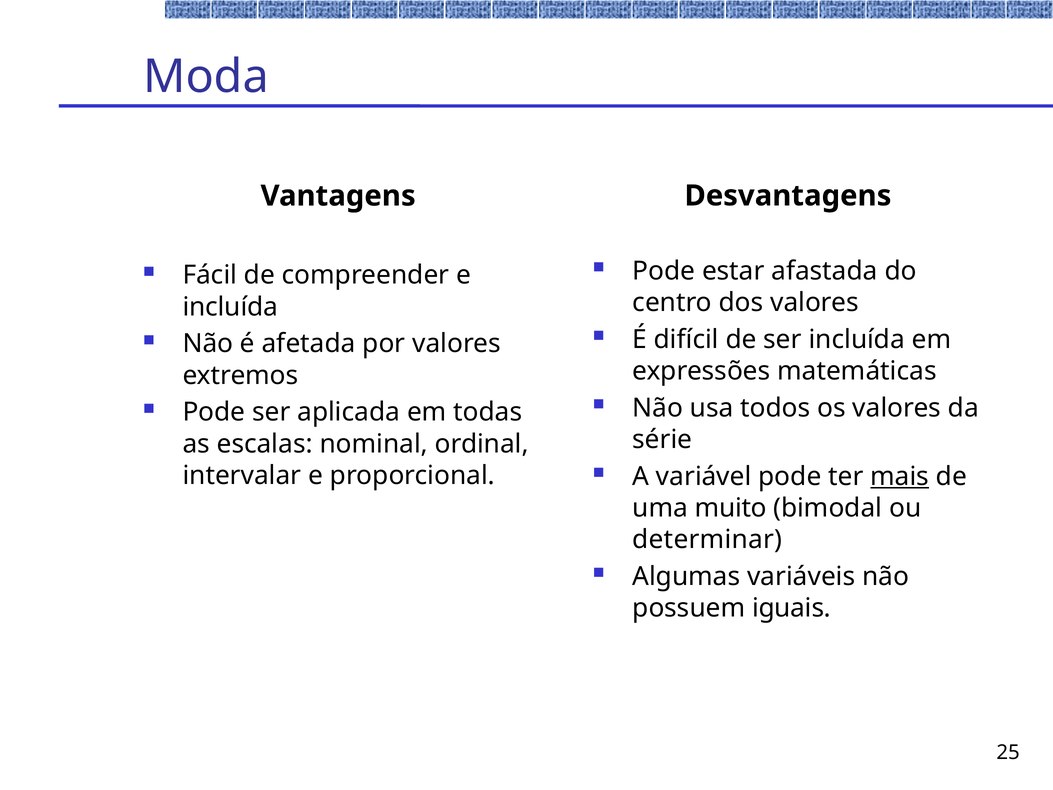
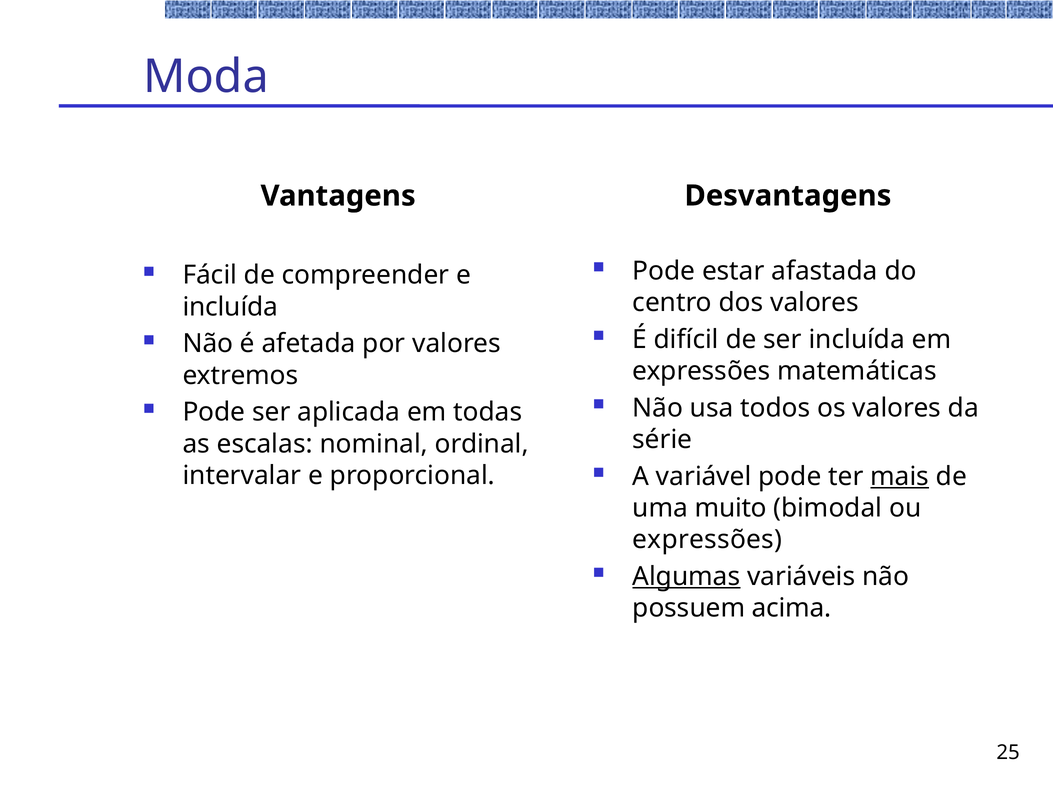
determinar: determinar -> expressões (707, 539)
Algumas underline: none -> present (686, 576)
iguais: iguais -> acima (791, 608)
